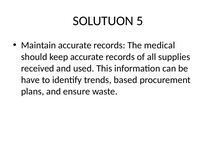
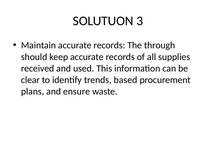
5: 5 -> 3 (140, 21)
medical: medical -> through (160, 45)
have: have -> clear (30, 80)
